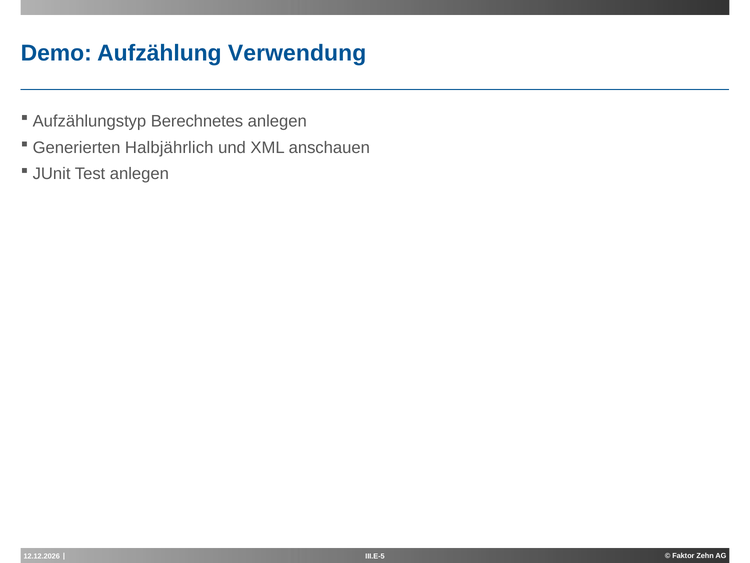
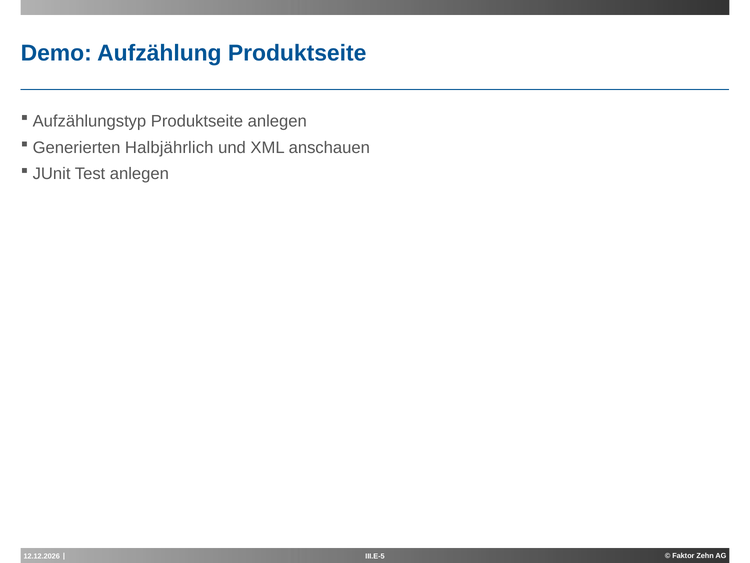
Aufzählung Verwendung: Verwendung -> Produktseite (297, 53)
Aufzählungstyp Berechnetes: Berechnetes -> Produktseite (197, 121)
